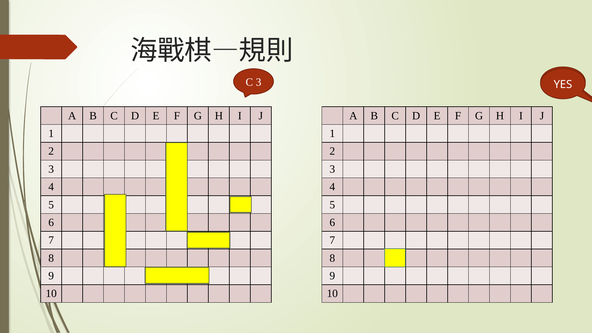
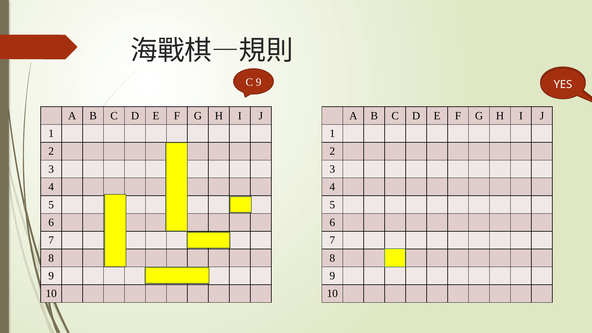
C 3: 3 -> 9 (259, 82)
